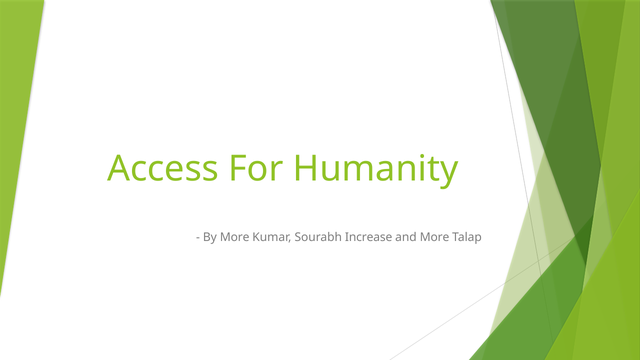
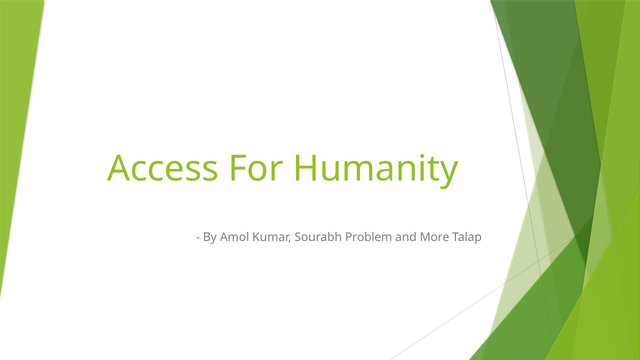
By More: More -> Amol (235, 237)
Increase: Increase -> Problem (369, 237)
